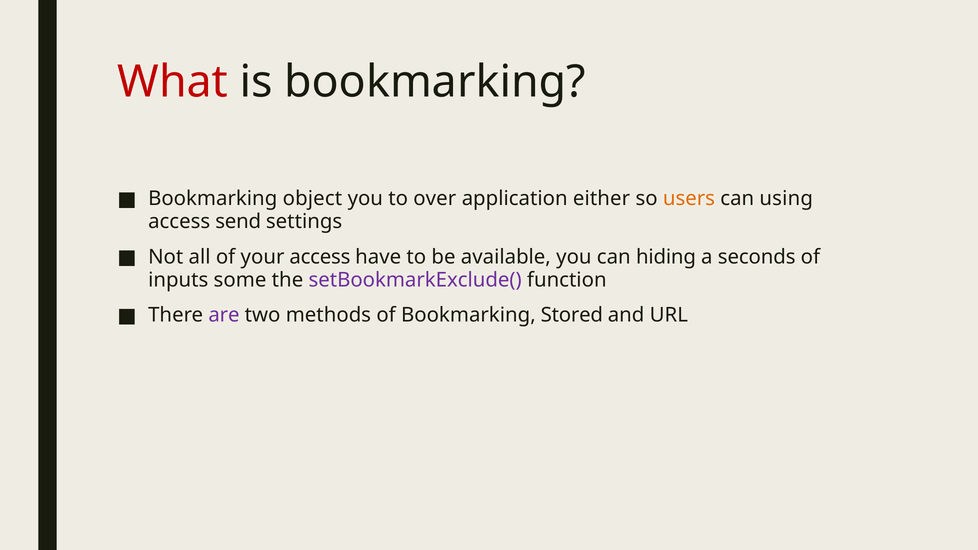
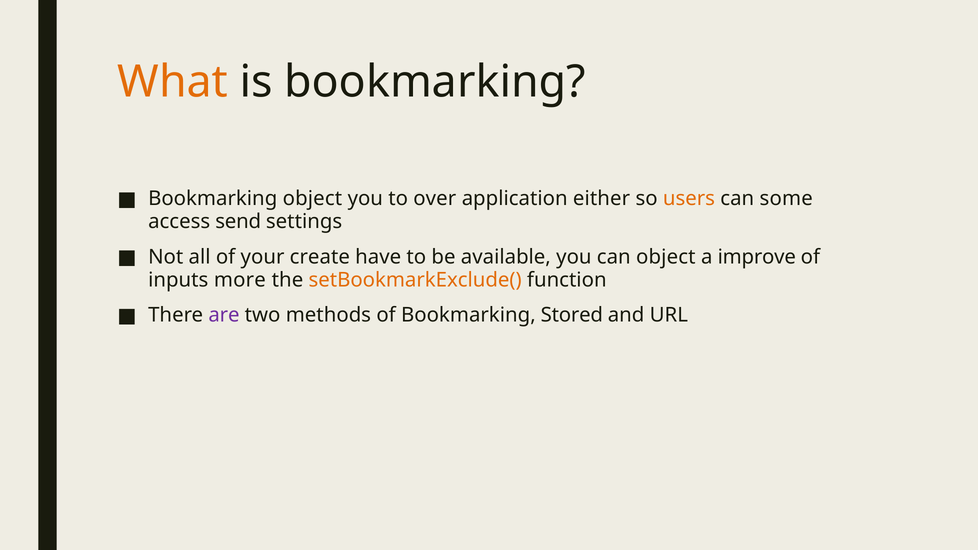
What colour: red -> orange (173, 82)
using: using -> some (786, 199)
your access: access -> create (320, 257)
can hiding: hiding -> object (666, 257)
seconds: seconds -> improve (757, 257)
some: some -> more (240, 280)
setBookmarkExclude( colour: purple -> orange (415, 280)
